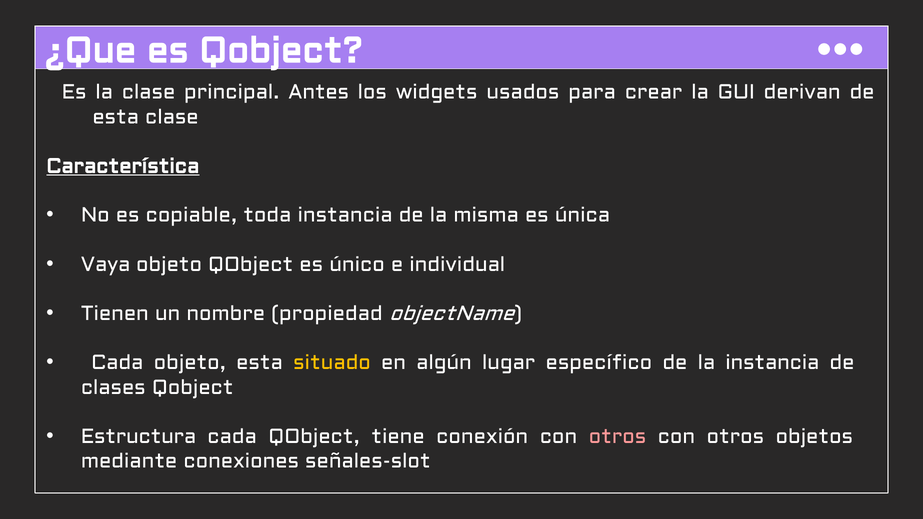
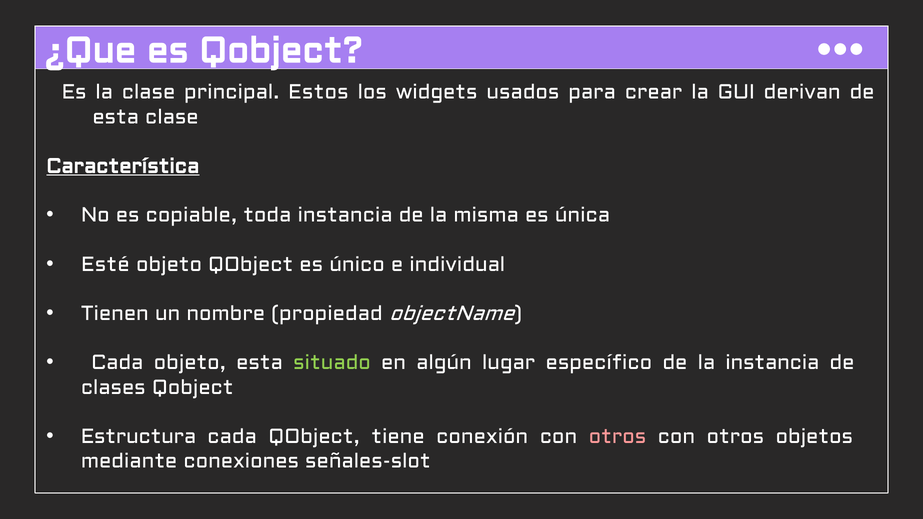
Antes: Antes -> Estos (318, 92)
Vaya: Vaya -> Esté (105, 264)
situado colour: yellow -> light green (332, 363)
